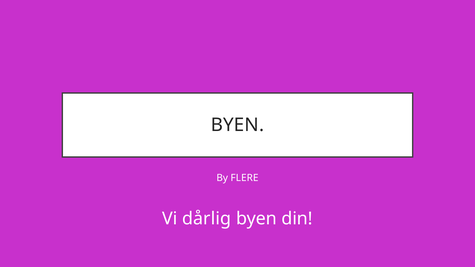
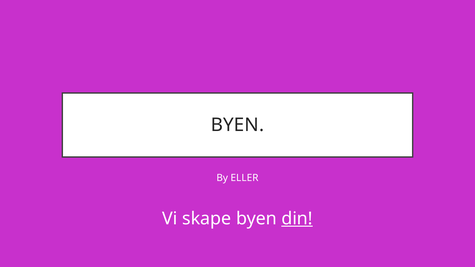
FLERE: FLERE -> ELLER (245, 178)
dårlig: dårlig -> skape (207, 219)
din underline: none -> present (297, 219)
